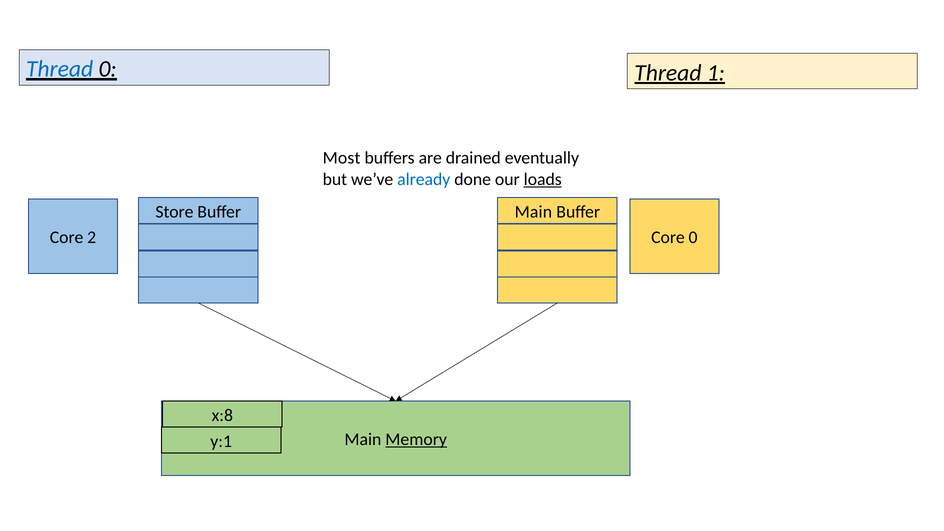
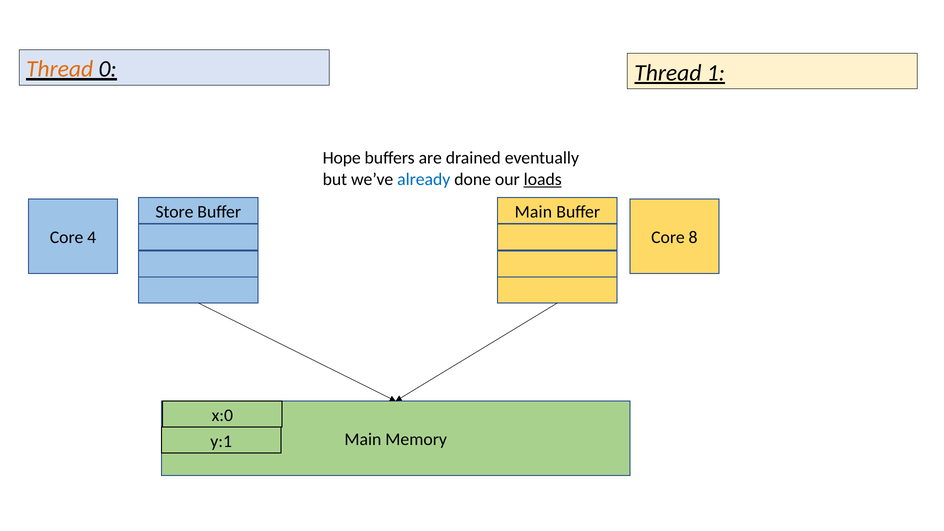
Thread colour: blue -> orange (60, 69)
Most: Most -> Hope (342, 158)
2: 2 -> 4 (92, 237)
Core 0: 0 -> 8 (693, 237)
x:8: x:8 -> x:0 (222, 415)
Memory underline: present -> none (416, 440)
